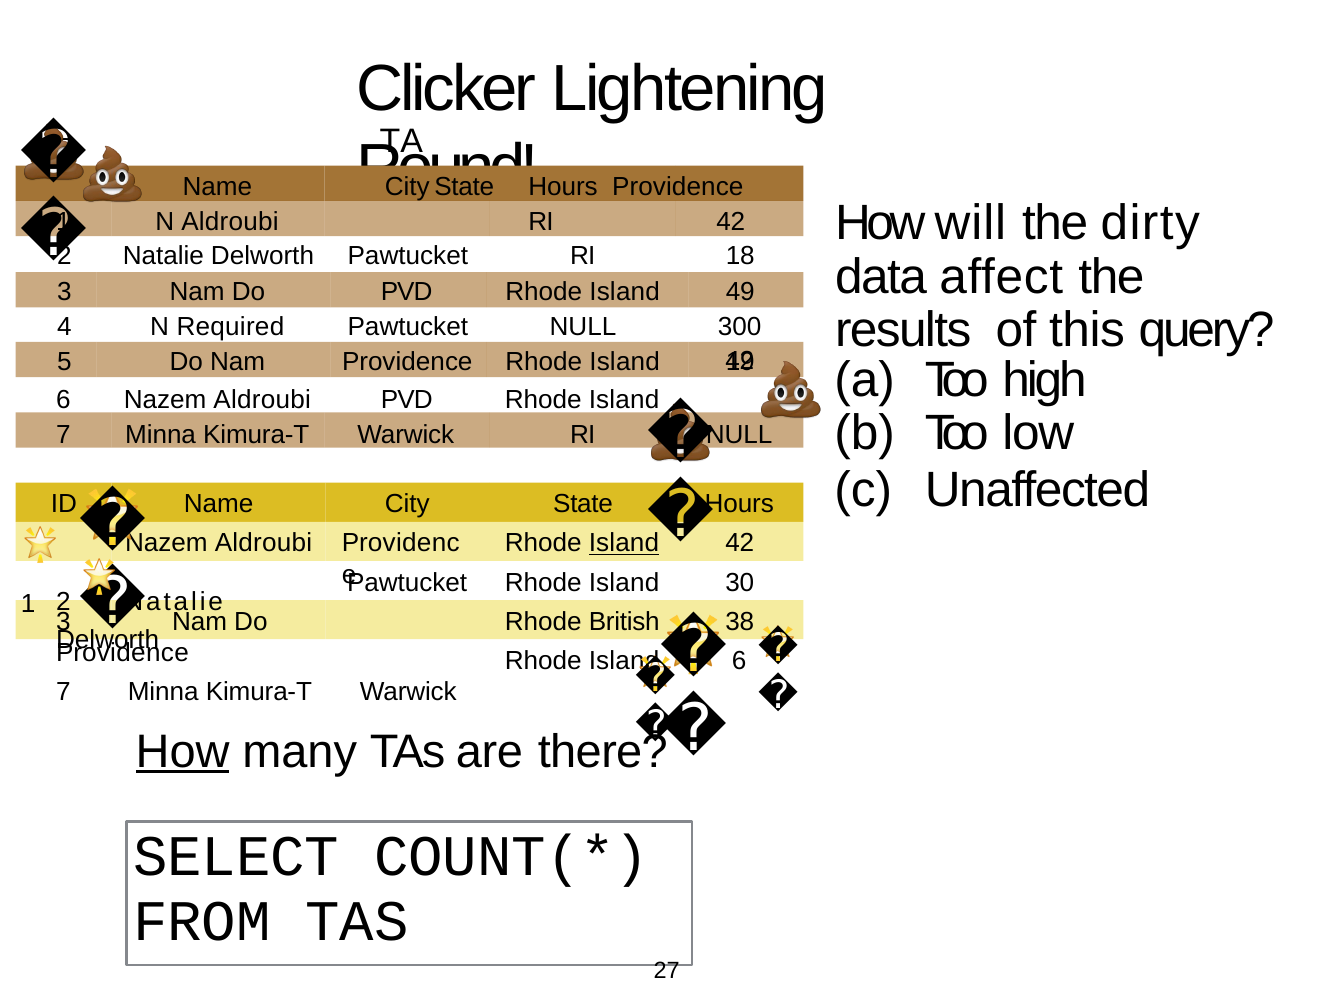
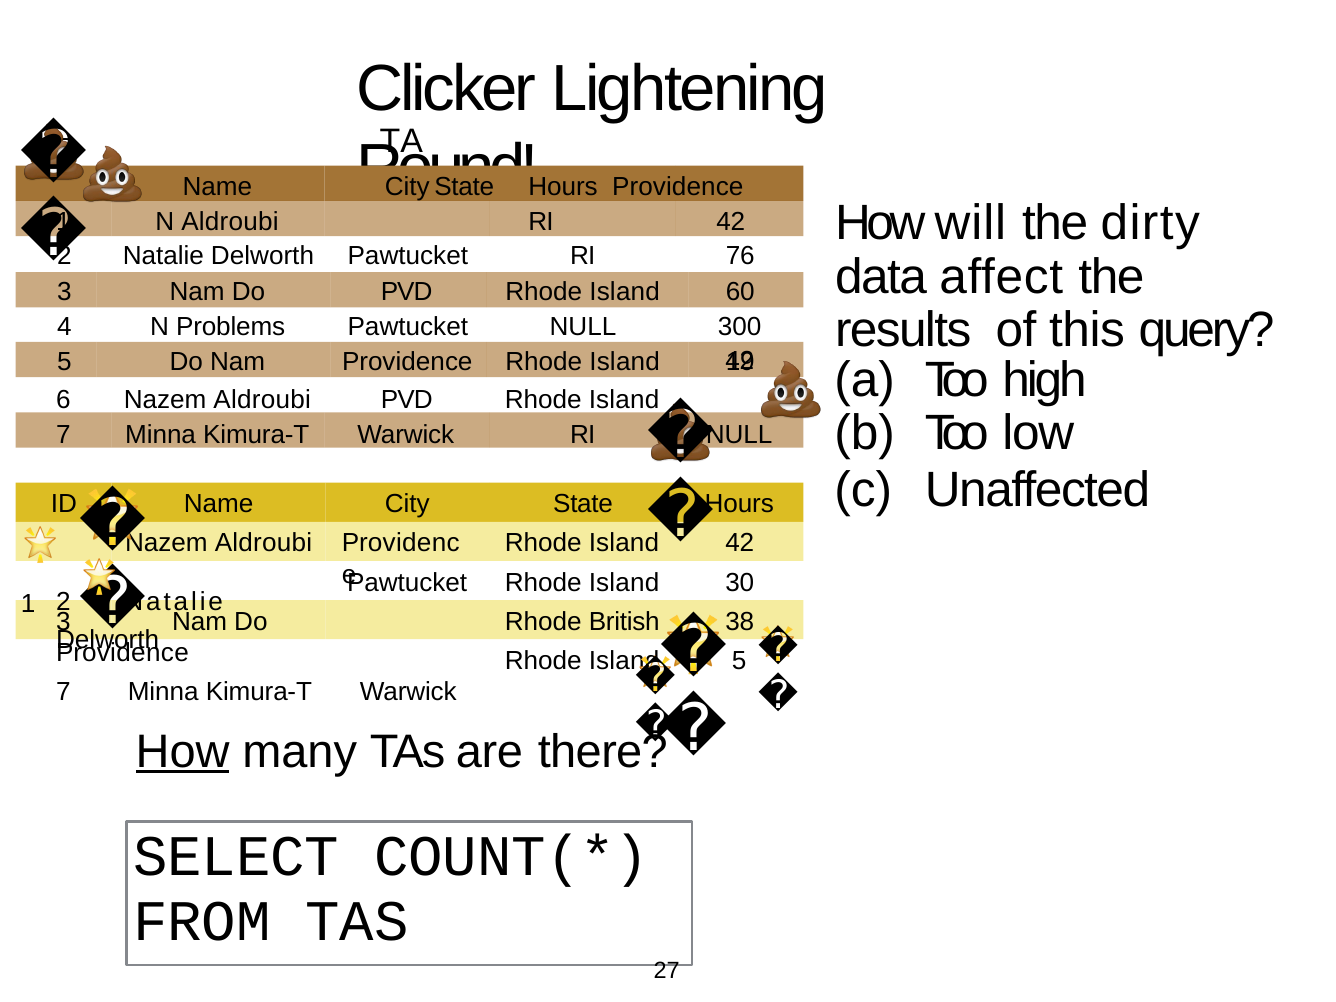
18: 18 -> 76 (740, 256)
49: 49 -> 60 (740, 292)
Required: Required -> Problems (231, 327)
Island underline: present -> none (624, 543)
6: 6 -> 5 (739, 661)
